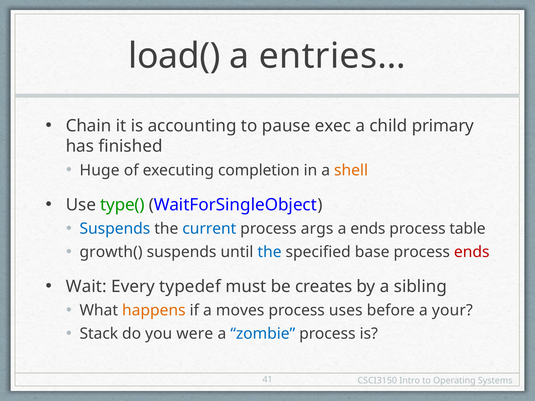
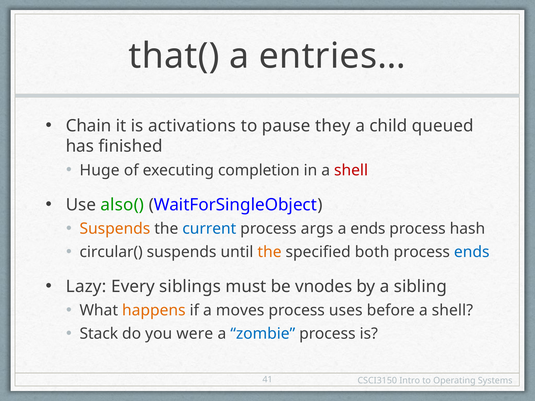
load(: load( -> that( (174, 56)
accounting: accounting -> activations (192, 126)
exec: exec -> they (333, 126)
primary: primary -> queued (443, 126)
shell colour: orange -> red (351, 170)
type(: type( -> also( (122, 205)
Suspends colour: blue -> orange (115, 229)
table: table -> hash (467, 229)
growth(: growth( -> circular( (111, 252)
the colour: blue -> orange (270, 252)
base: base -> both (372, 252)
ends colour: red -> blue (472, 252)
Wait: Wait -> Lazy (86, 287)
typedef: typedef -> siblings (190, 287)
creates: creates -> vnodes (324, 287)
before a your: your -> shell (452, 311)
